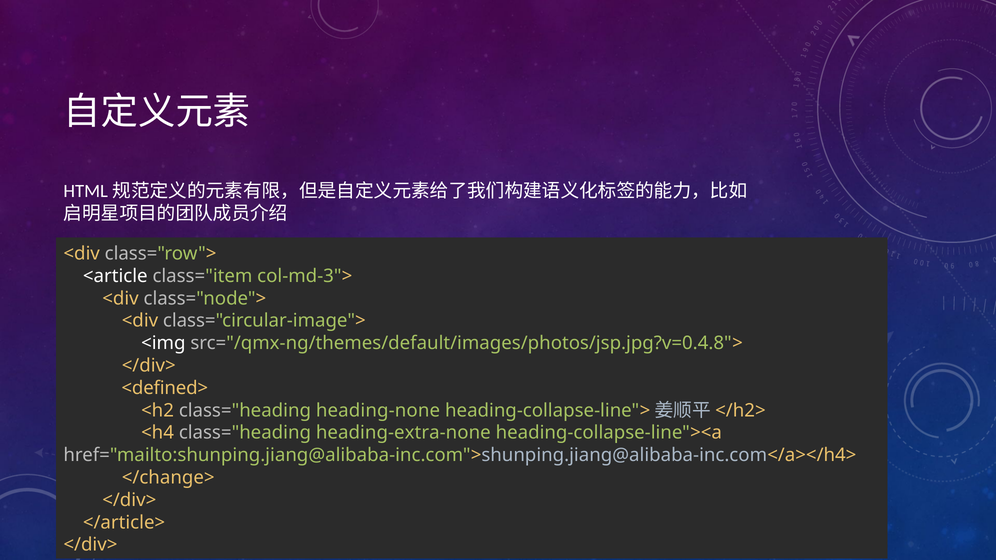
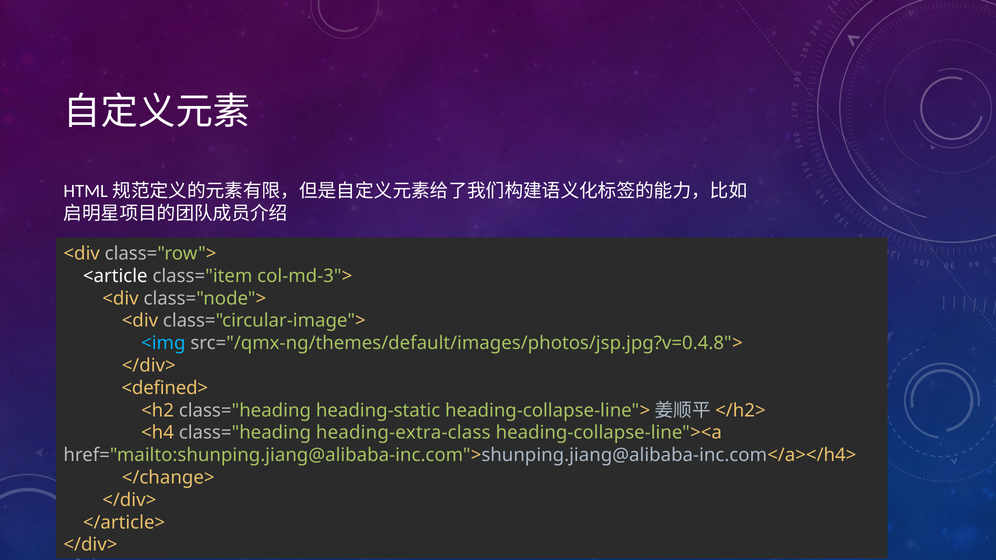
<img colour: white -> light blue (163, 343)
heading-none: heading-none -> heading-static (378, 411)
heading-extra-none: heading-extra-none -> heading-extra-class (403, 433)
